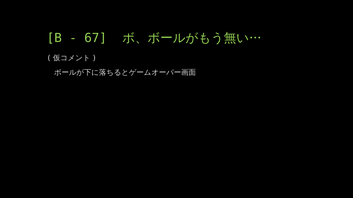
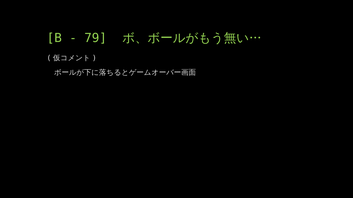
67: 67 -> 79 (96, 38)
